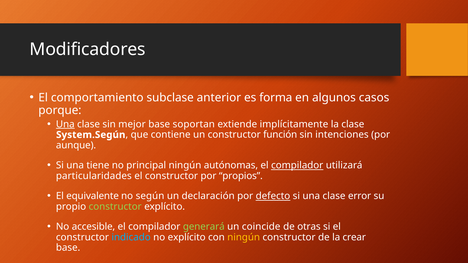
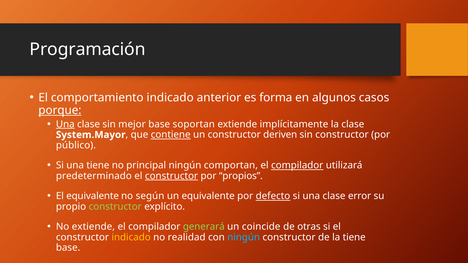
Modificadores: Modificadores -> Programación (88, 50)
comportamiento subclase: subclase -> indicado (170, 98)
porque underline: none -> present (60, 110)
System.Según: System.Según -> System.Mayor (91, 135)
contiene underline: none -> present (171, 135)
función: función -> deriven (280, 135)
sin intenciones: intenciones -> constructor (342, 135)
aunque: aunque -> público (76, 145)
autónomas: autónomas -> comportan (231, 166)
particularidades: particularidades -> predeterminado (94, 176)
constructor underline: none -> present (172, 176)
un declaración: declaración -> equivalente (208, 196)
No accesible: accesible -> extiende (93, 227)
indicado colour: light blue -> yellow (131, 237)
no explícito: explícito -> realidad (187, 237)
ningún colour: yellow -> light blue (244, 237)
la crear: crear -> tiene (354, 237)
